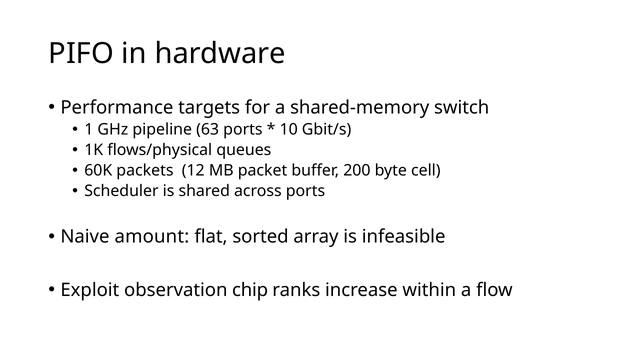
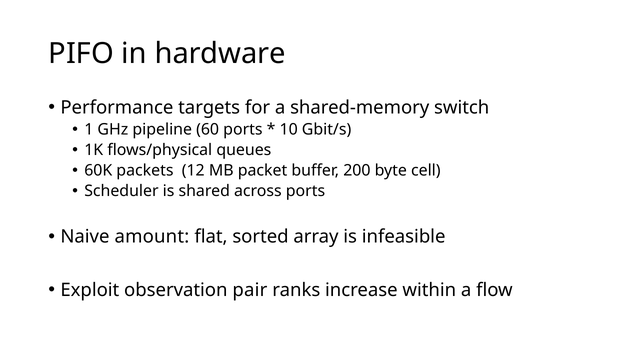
63: 63 -> 60 (208, 129)
chip: chip -> pair (250, 290)
